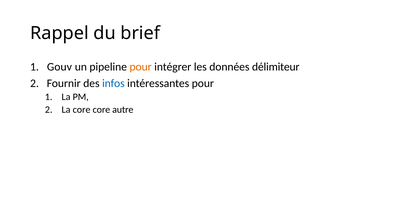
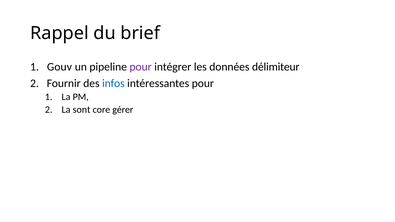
pour colour: orange -> purple (141, 67)
La core: core -> sont (82, 110)
autre: autre -> gérer (123, 110)
